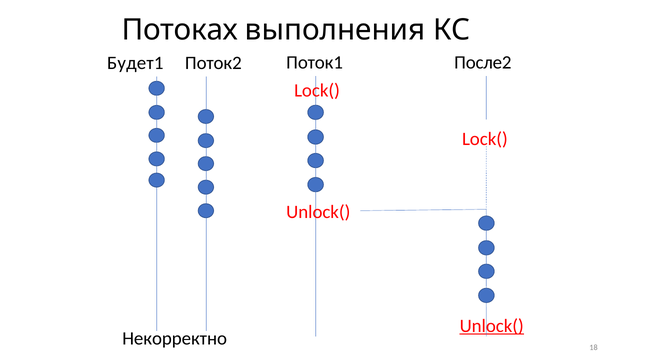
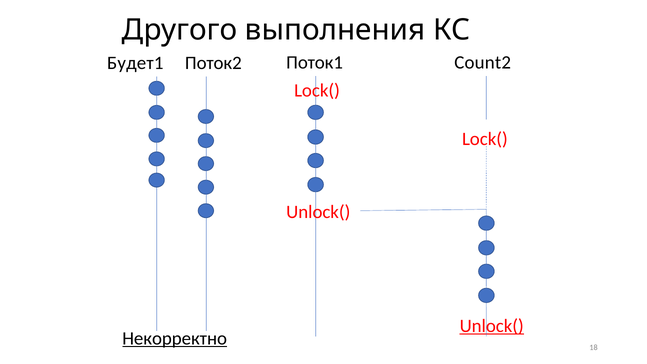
Потоках: Потоках -> Другого (180, 30)
После2: После2 -> Count2 (483, 62)
Некорректно underline: none -> present (175, 338)
